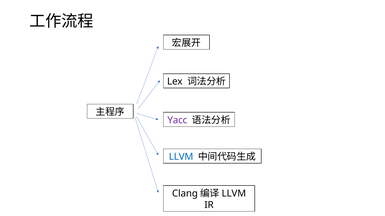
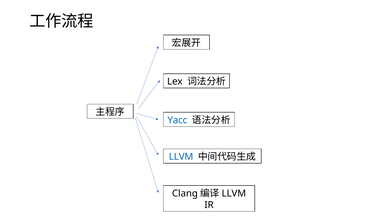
Yacc colour: purple -> blue (177, 120)
